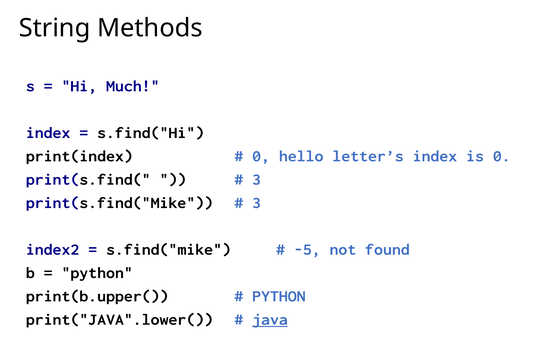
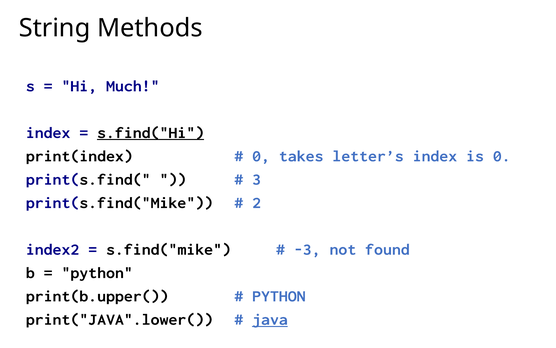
s.find("Hi underline: none -> present (151, 132)
hello: hello -> takes (301, 156)
3: 3 -> 2 (257, 202)
-5: -5 -> -3 (307, 249)
